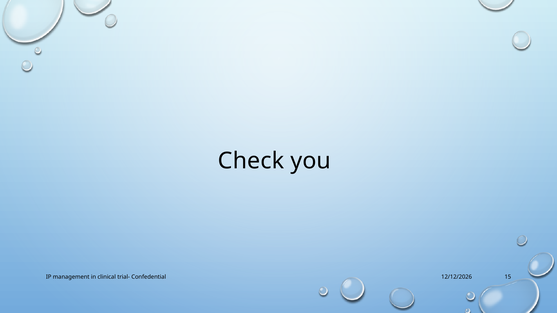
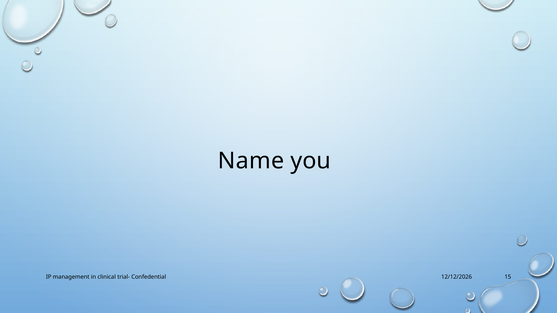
Check: Check -> Name (251, 161)
